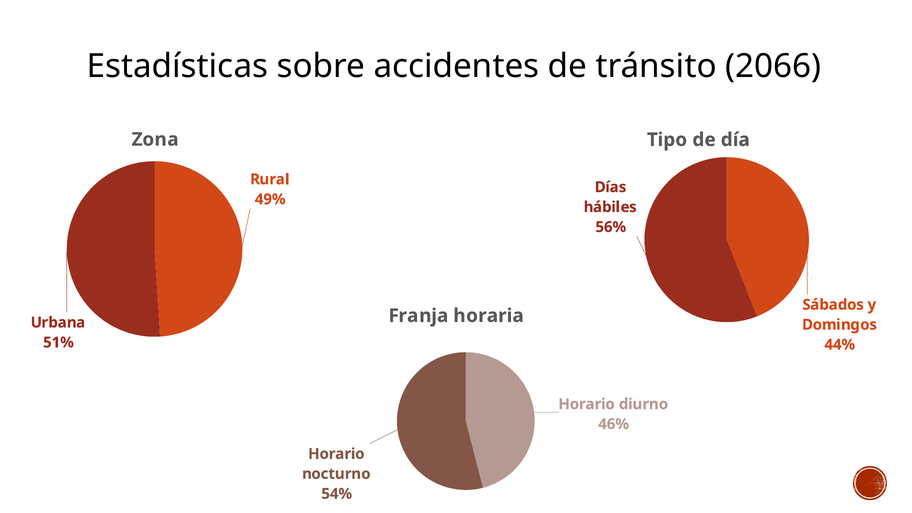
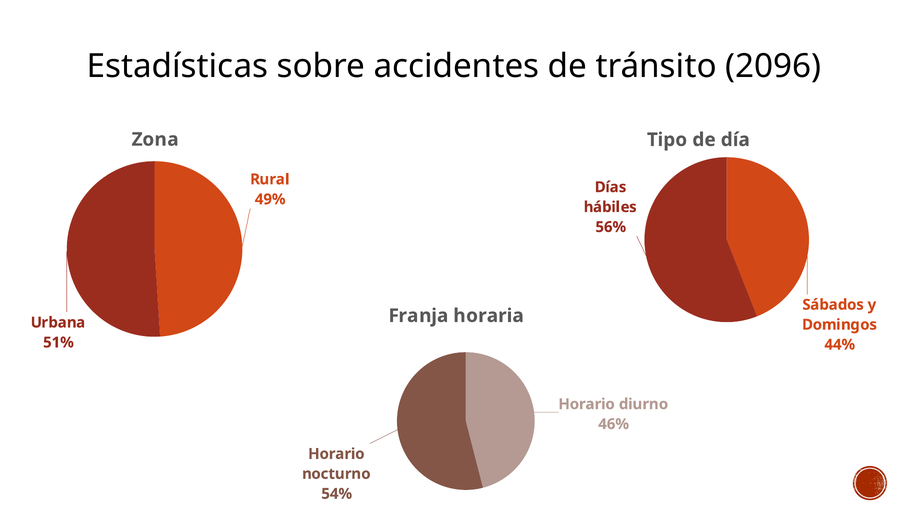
2066: 2066 -> 2096 (773, 66)
